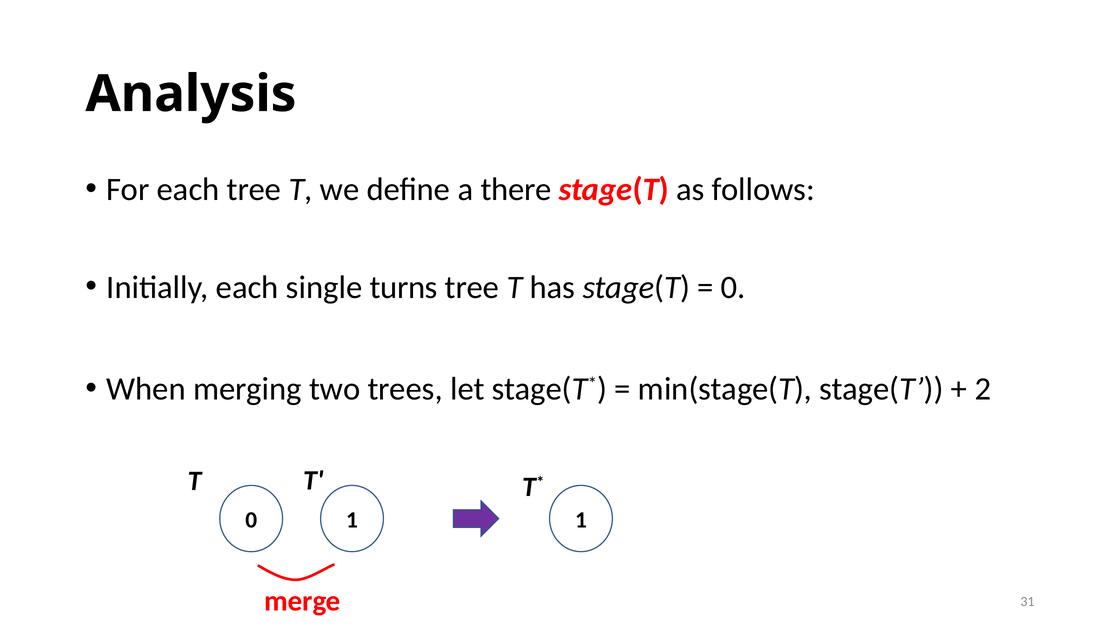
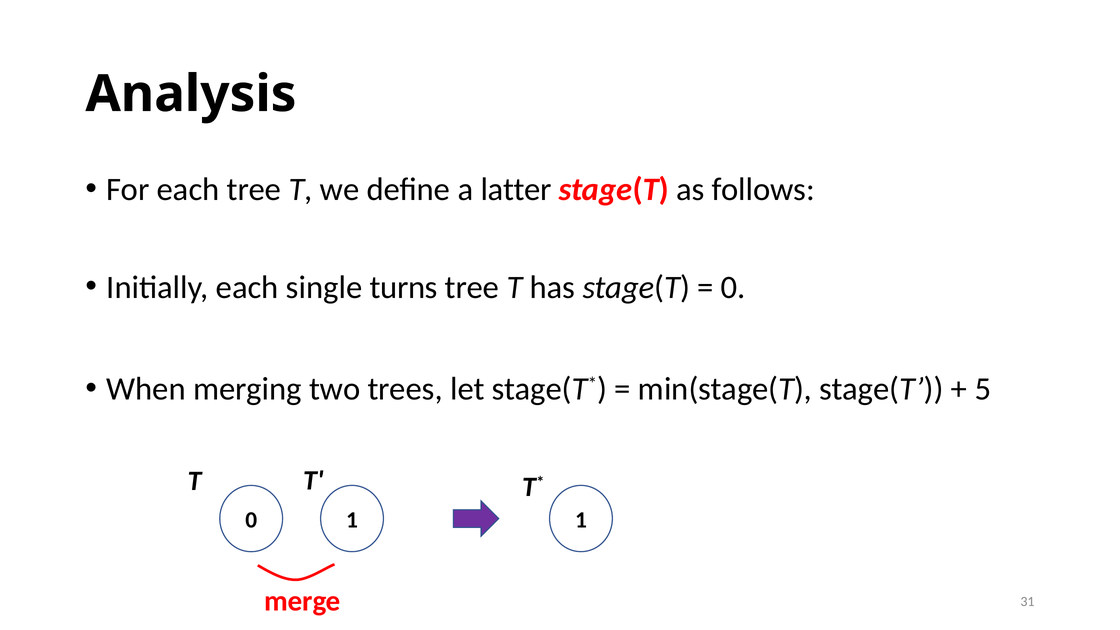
there: there -> latter (516, 189)
2: 2 -> 5 (983, 389)
